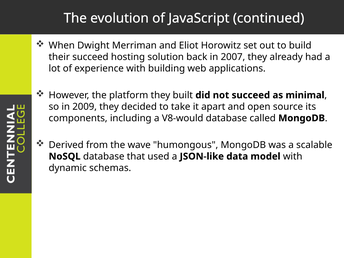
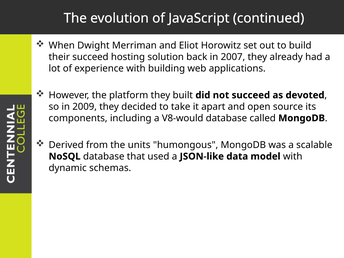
minimal: minimal -> devoted (305, 95)
wave: wave -> units (139, 145)
